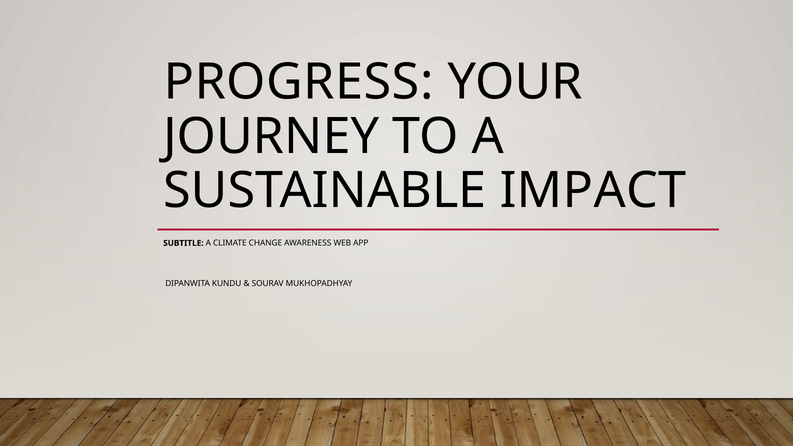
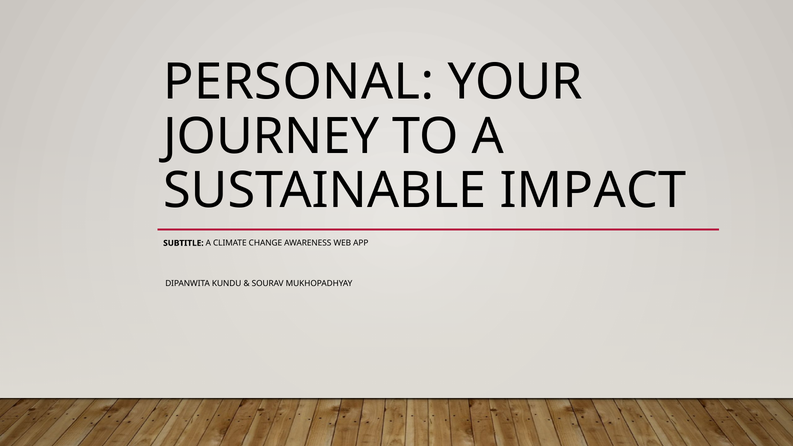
PROGRESS: PROGRESS -> PERSONAL (299, 82)
